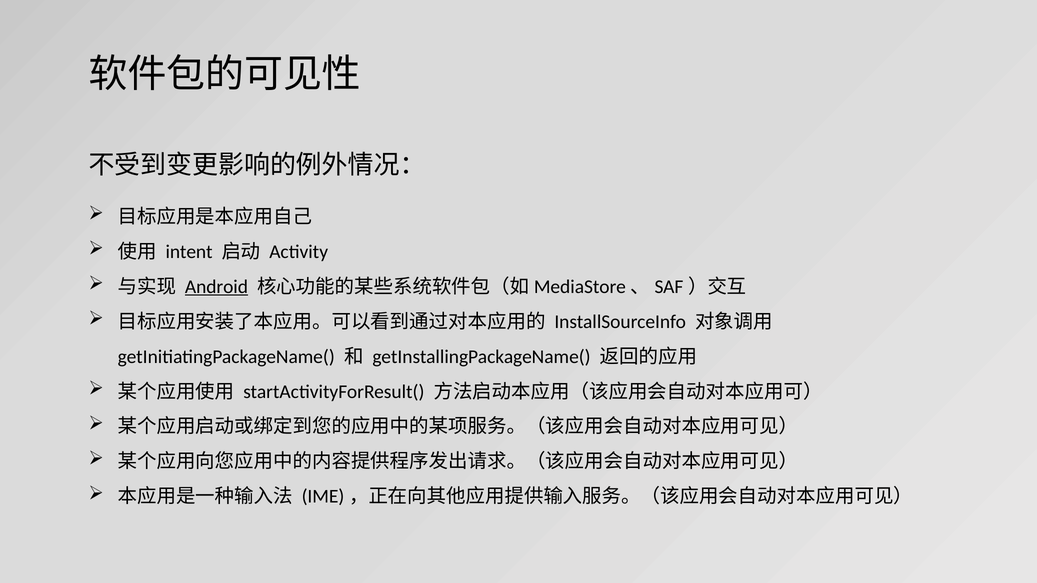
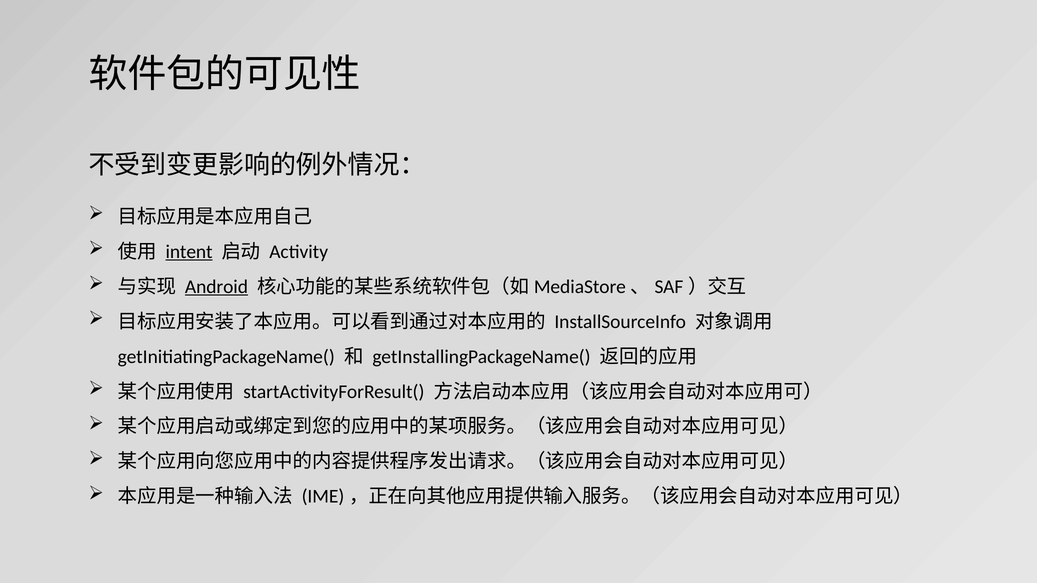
intent underline: none -> present (189, 252)
